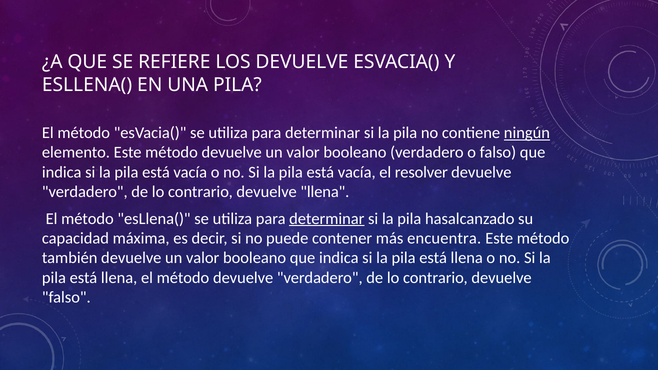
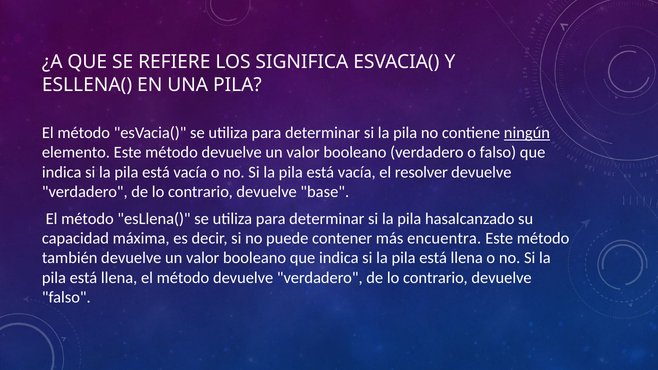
LOS DEVUELVE: DEVUELVE -> SIGNIFICA (302, 62)
devuelve llena: llena -> base (325, 192)
determinar underline: present -> none (327, 219)
